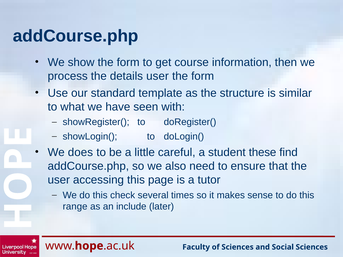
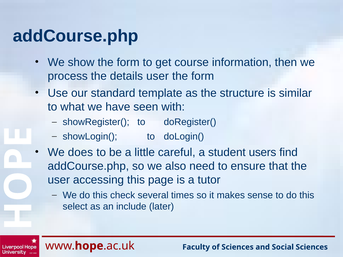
these: these -> users (263, 153)
range: range -> select (75, 207)
